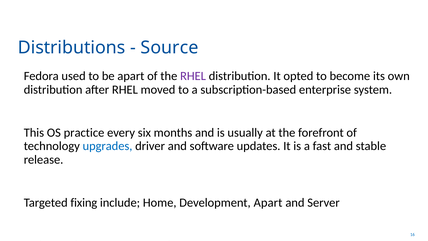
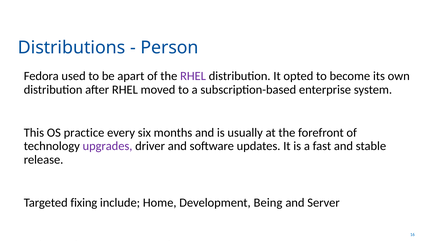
Source: Source -> Person (170, 48)
upgrades colour: blue -> purple (108, 146)
Development Apart: Apart -> Being (268, 203)
